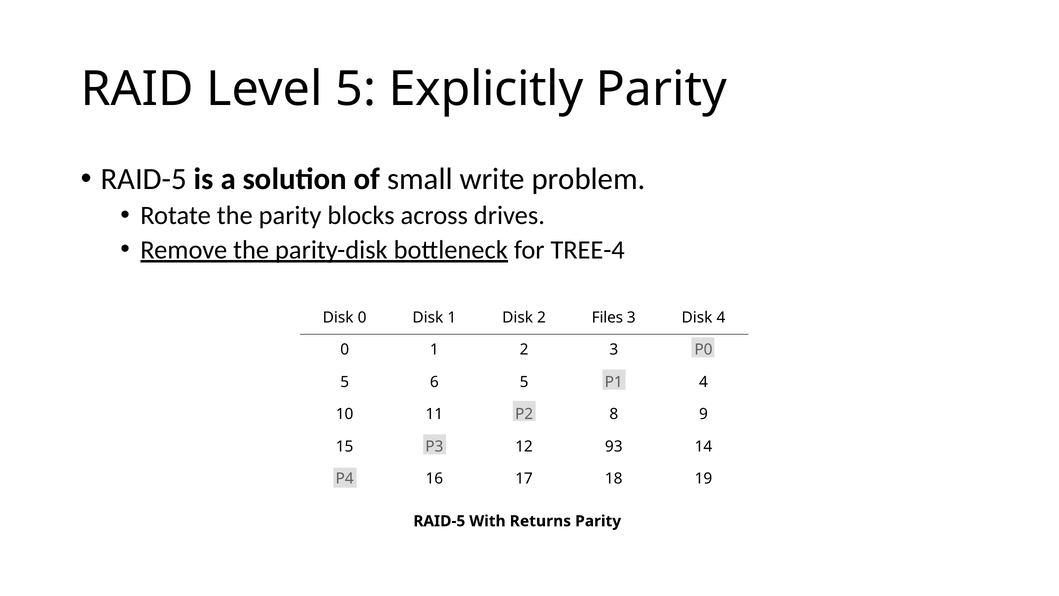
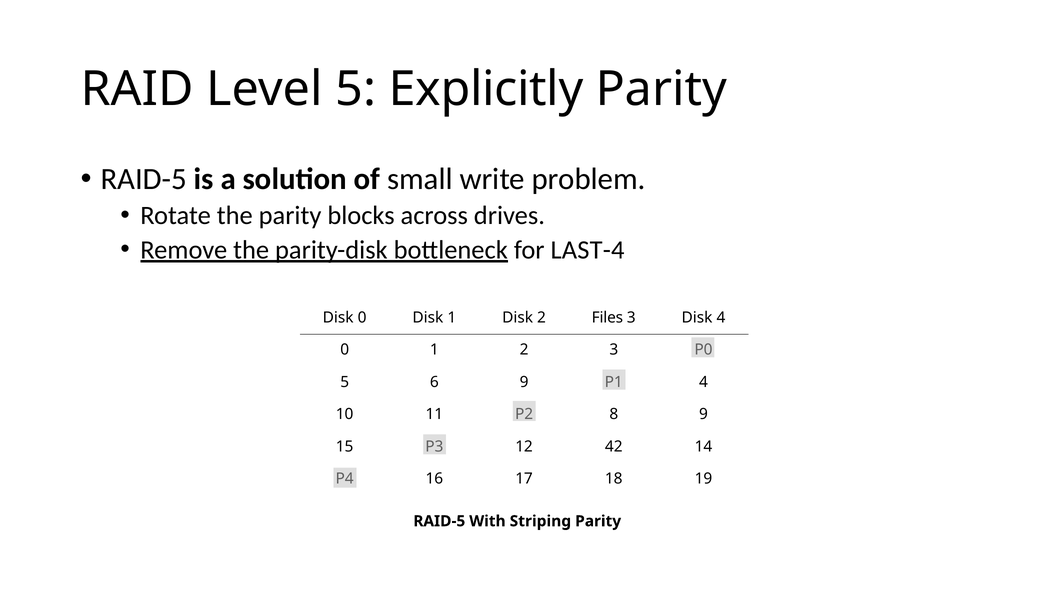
TREE-4: TREE-4 -> LAST-4 (587, 250)
6 5: 5 -> 9 (524, 382)
93: 93 -> 42 (614, 446)
Returns: Returns -> Striping (540, 521)
